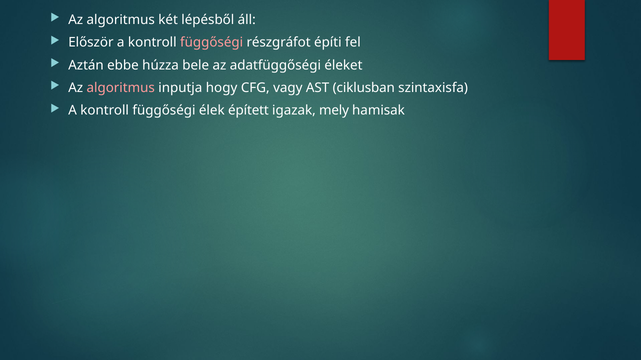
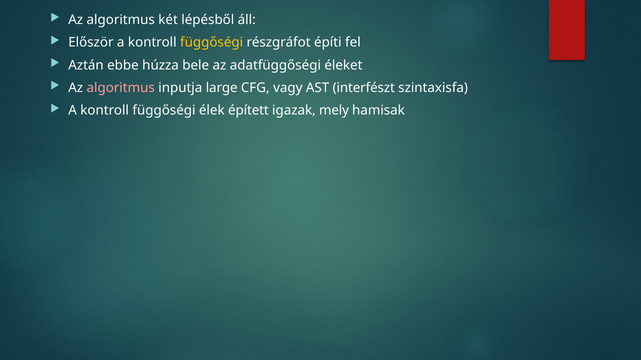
függőségi colour: pink -> yellow (212, 43)
hogy: hogy -> large (222, 88)
ciklusban: ciklusban -> interfészt (364, 88)
